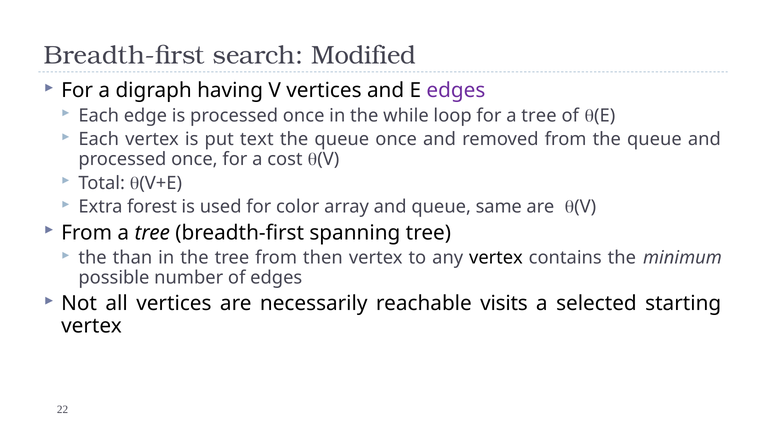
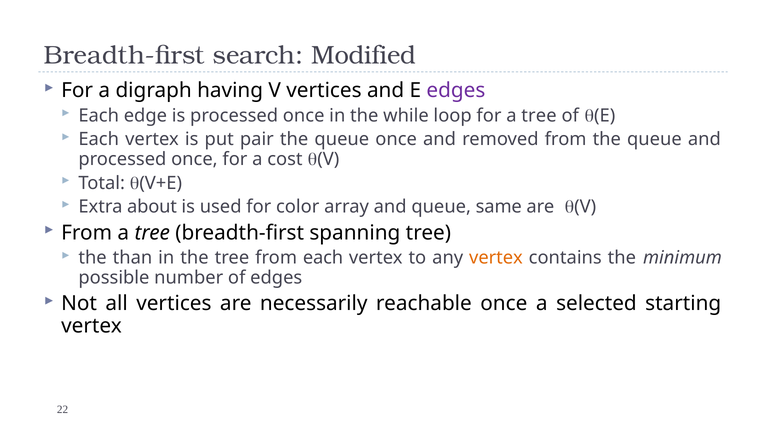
text: text -> pair (257, 139)
forest: forest -> about (152, 207)
from then: then -> each (323, 258)
vertex colour: black -> orange (496, 258)
reachable visits: visits -> once (504, 303)
